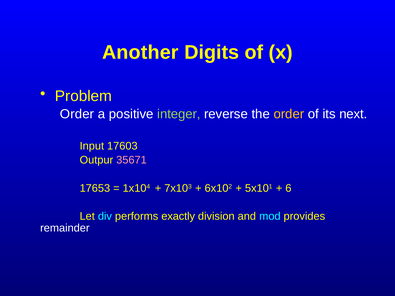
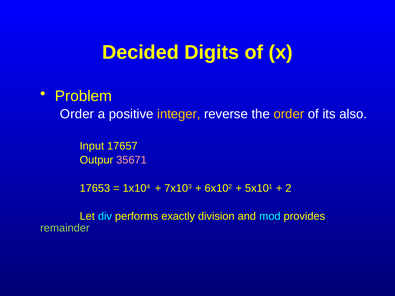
Another: Another -> Decided (140, 52)
integer colour: light green -> yellow (179, 114)
next: next -> also (353, 114)
17603: 17603 -> 17657 (122, 146)
6: 6 -> 2 (288, 188)
remainder colour: white -> light green (65, 228)
